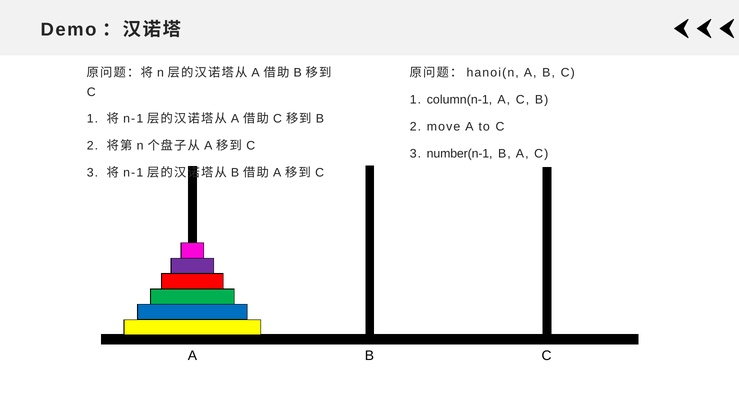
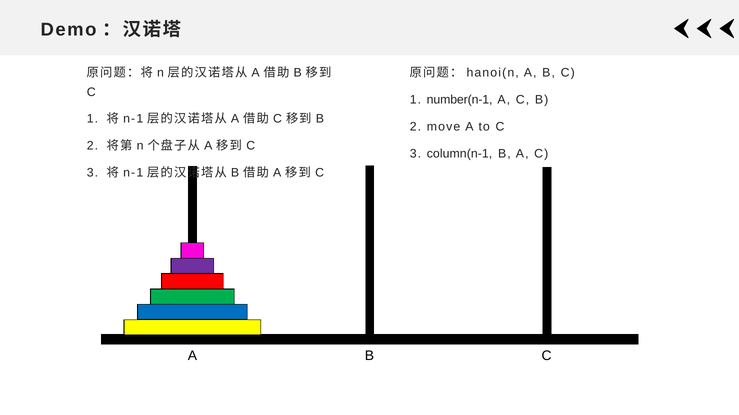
column(n-1: column(n-1 -> number(n-1 (460, 100)
number(n-1: number(n-1 -> column(n-1 (460, 154)
